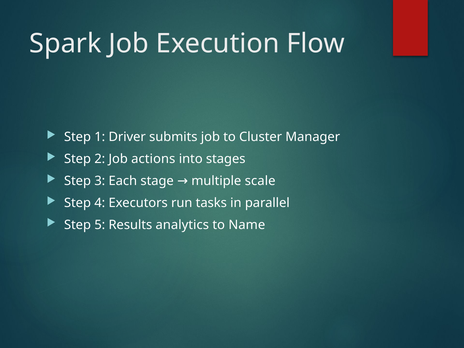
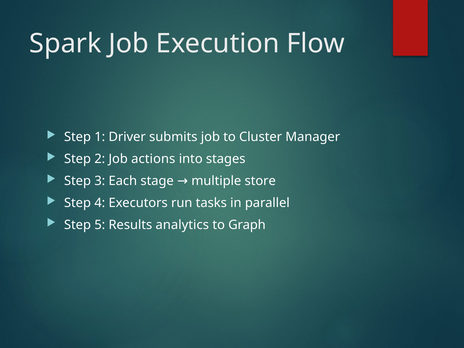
scale: scale -> store (260, 181)
Name: Name -> Graph (247, 225)
